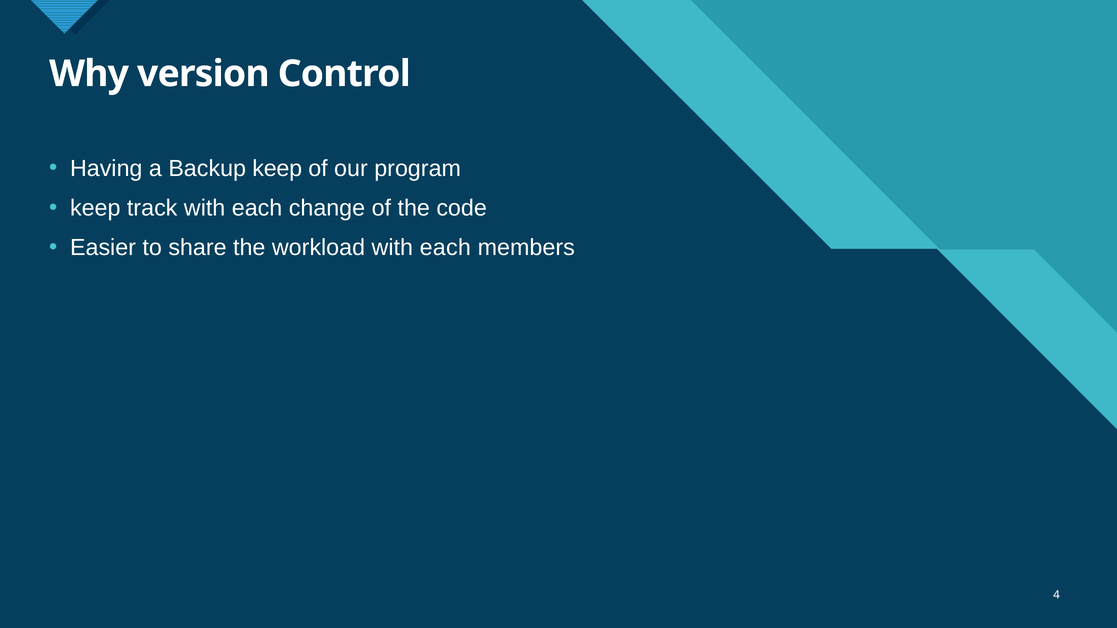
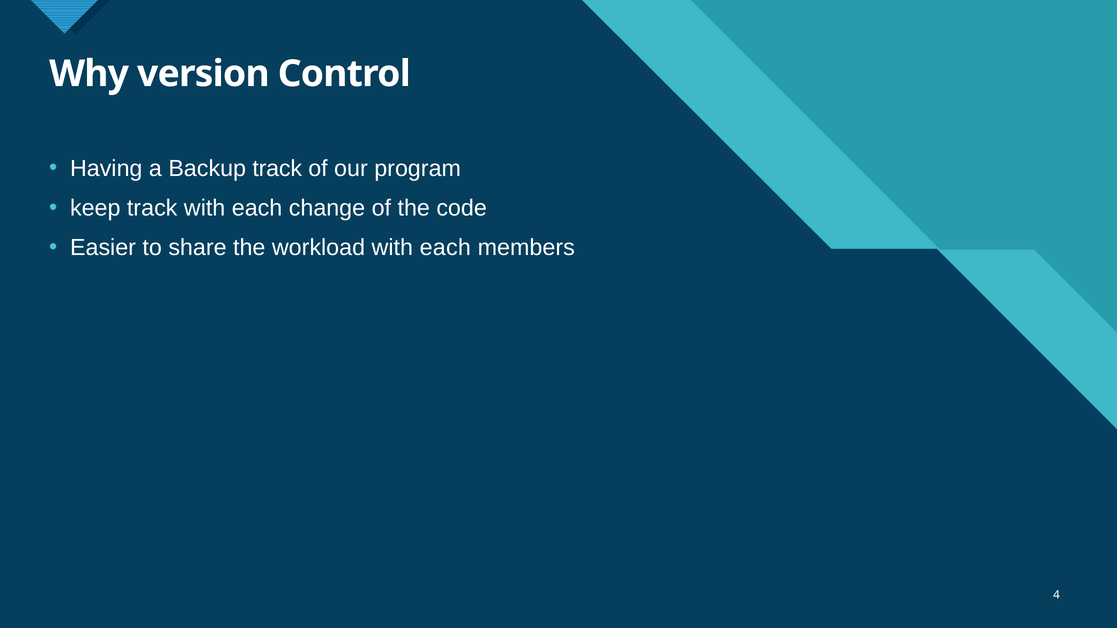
Backup keep: keep -> track (277, 169)
